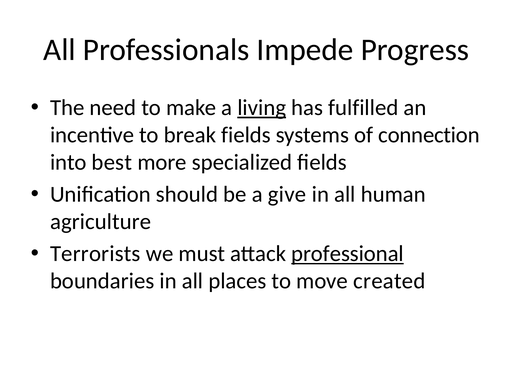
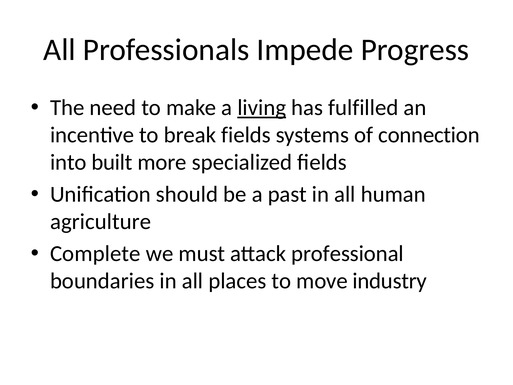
best: best -> built (112, 162)
give: give -> past (287, 194)
Terrorists: Terrorists -> Complete (95, 254)
professional underline: present -> none (348, 254)
created: created -> industry (390, 281)
